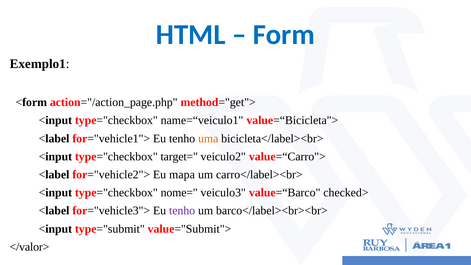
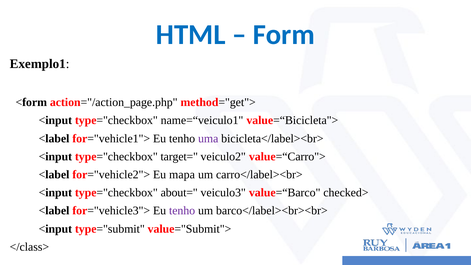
uma colour: orange -> purple (208, 138)
nome=: nome= -> about= (179, 193)
</valor>: </valor> -> </class> (29, 247)
